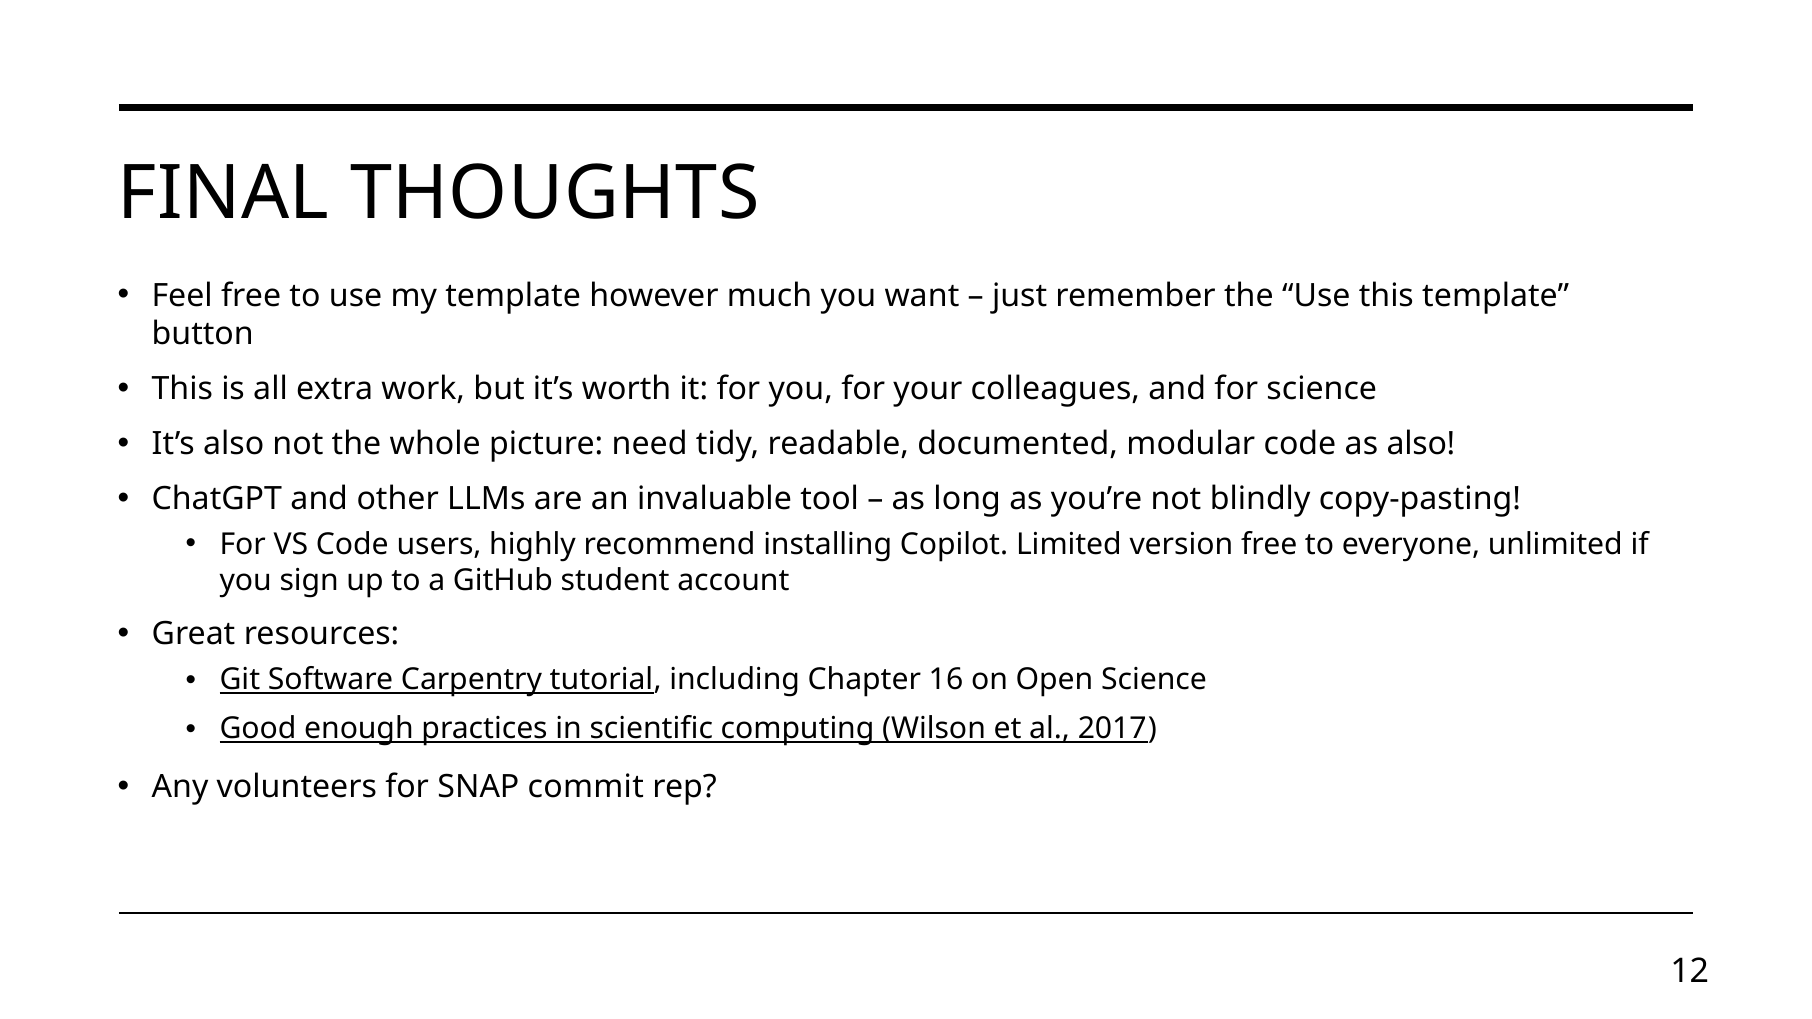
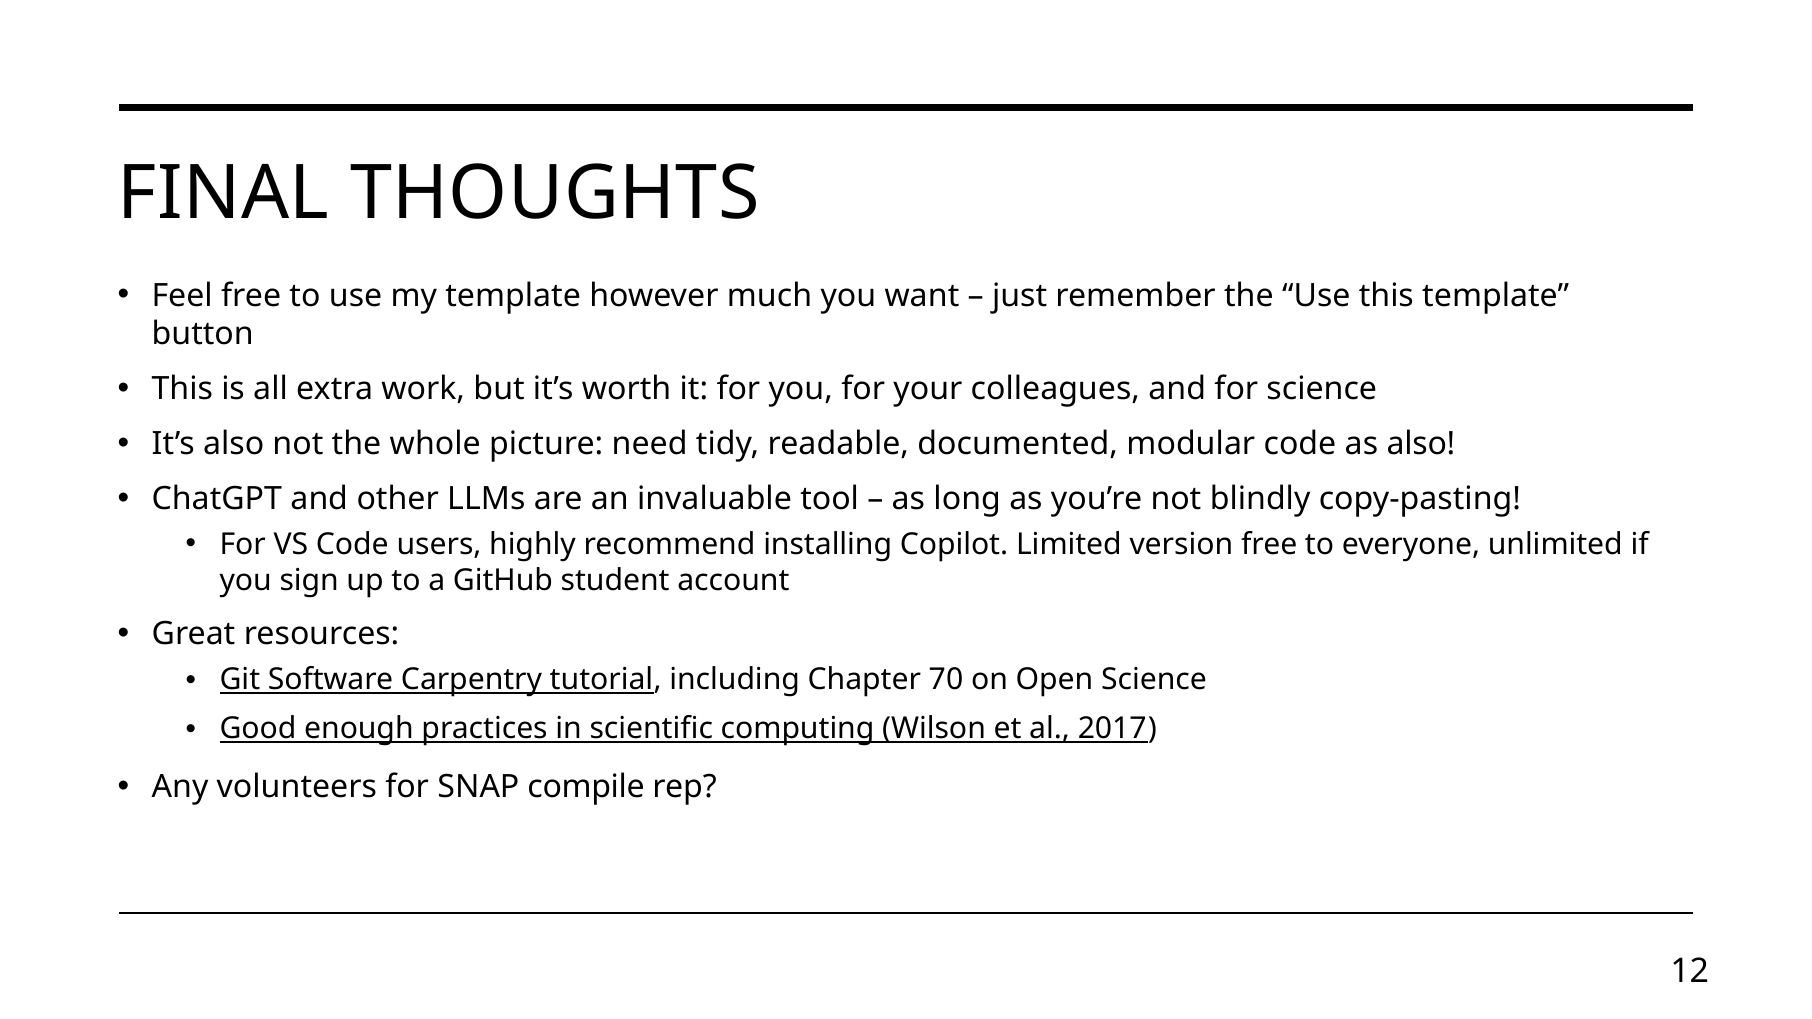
16: 16 -> 70 (946, 680)
commit: commit -> compile (586, 787)
